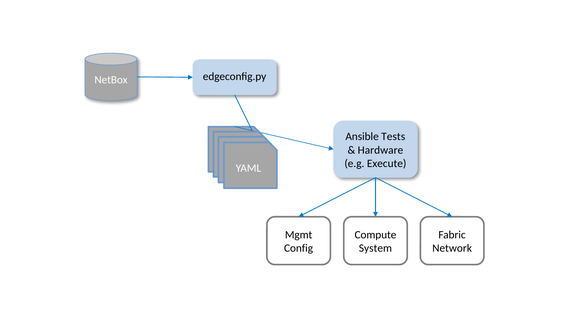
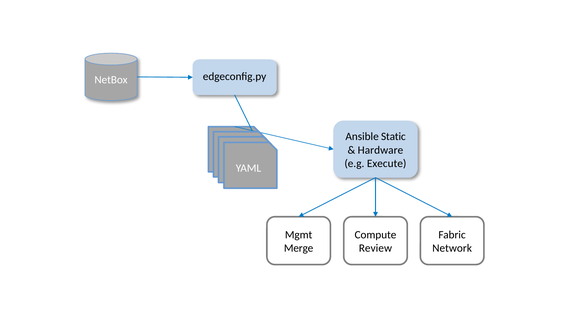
Tests: Tests -> Static (393, 137)
Config: Config -> Merge (299, 248)
System: System -> Review (375, 248)
